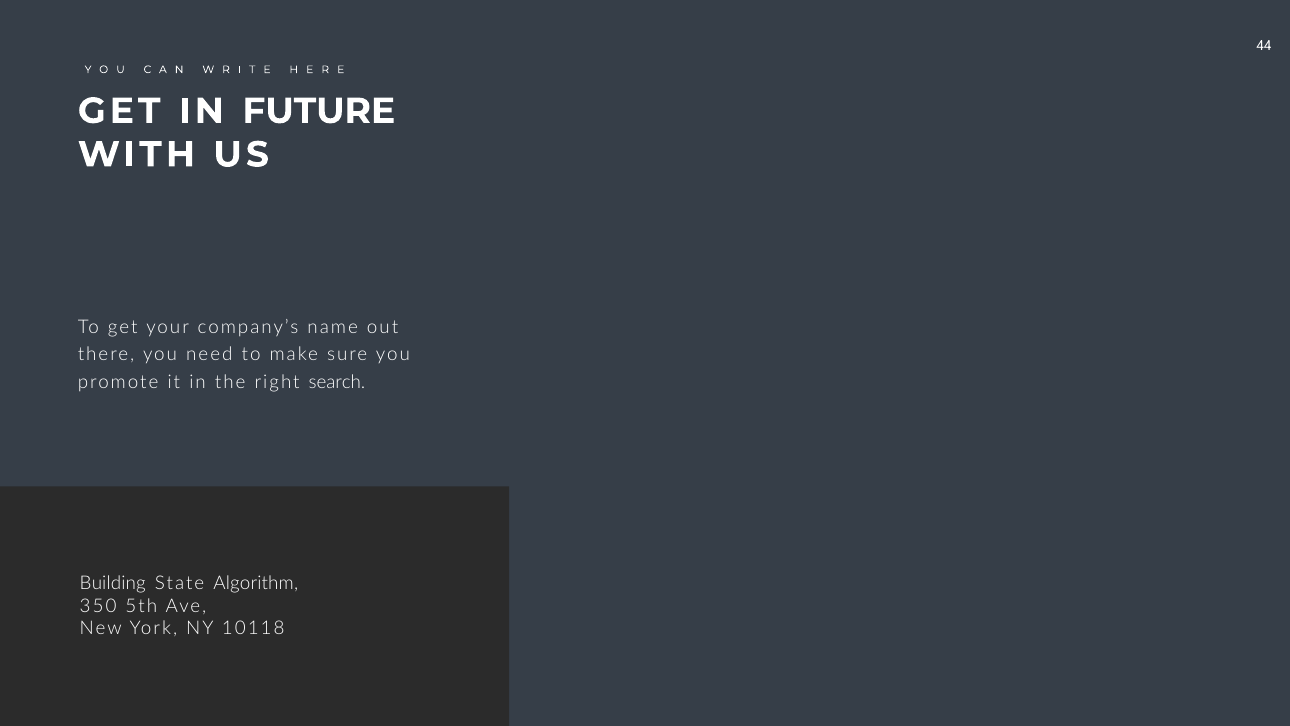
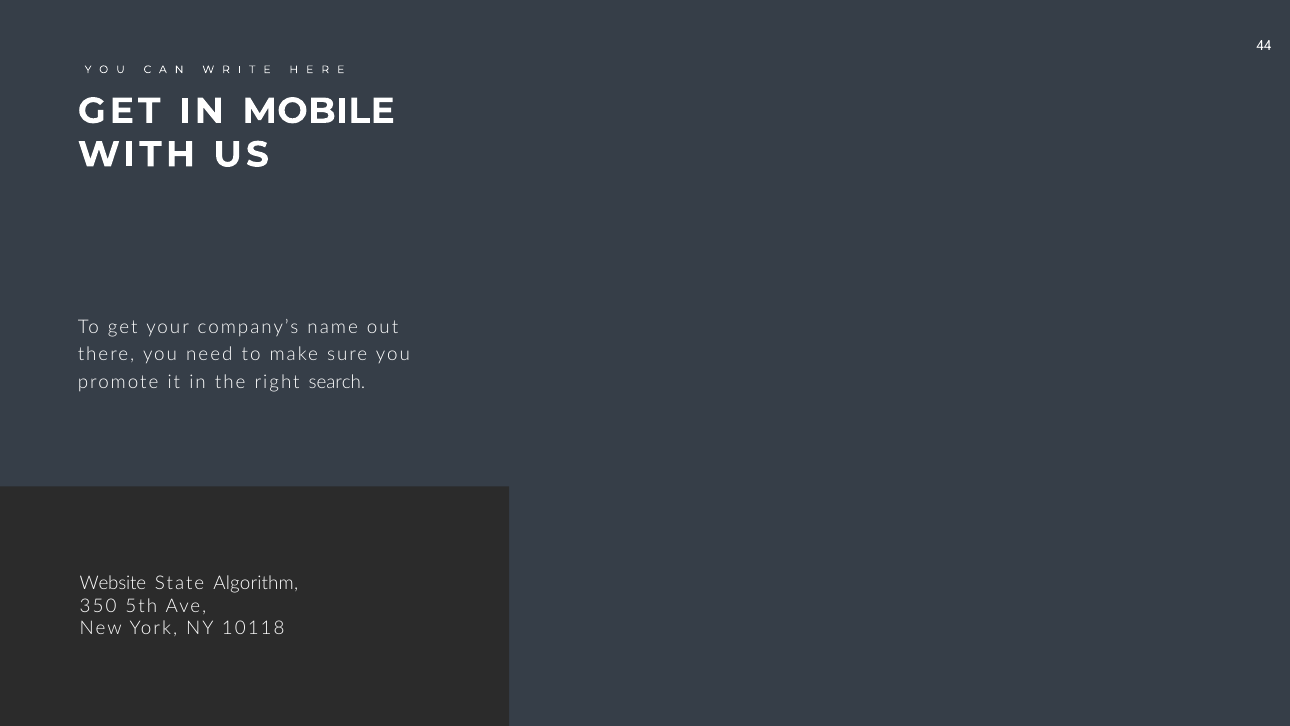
FUTURE: FUTURE -> MOBILE (319, 111)
Building: Building -> Website (113, 583)
